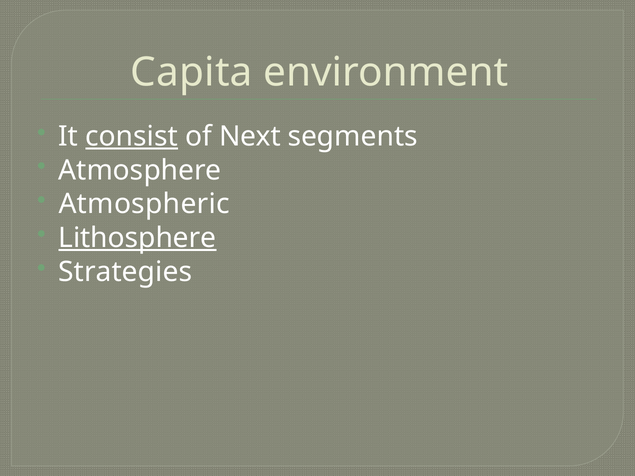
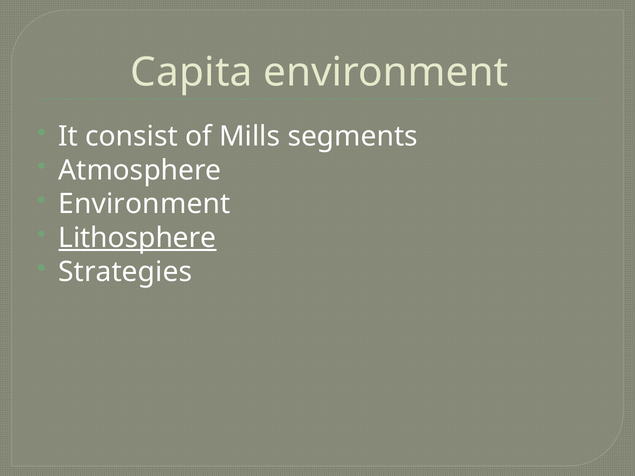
consist underline: present -> none (132, 136)
Next: Next -> Mills (250, 136)
Atmospheric: Atmospheric -> Environment (144, 204)
